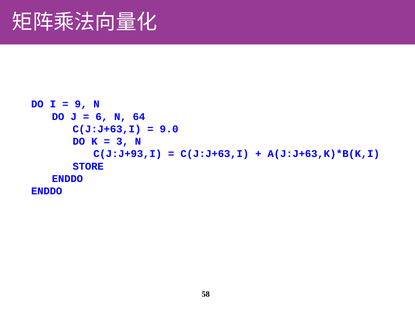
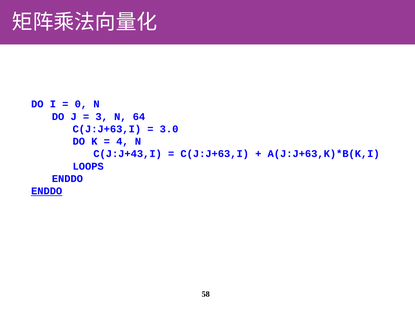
9: 9 -> 0 (81, 104)
6: 6 -> 3 (102, 117)
9.0: 9.0 -> 3.0 (169, 129)
3: 3 -> 4 (122, 142)
C(J:J+93,I: C(J:J+93,I -> C(J:J+43,I (128, 154)
STORE: STORE -> LOOPS (88, 166)
ENDDO underline: none -> present (47, 191)
